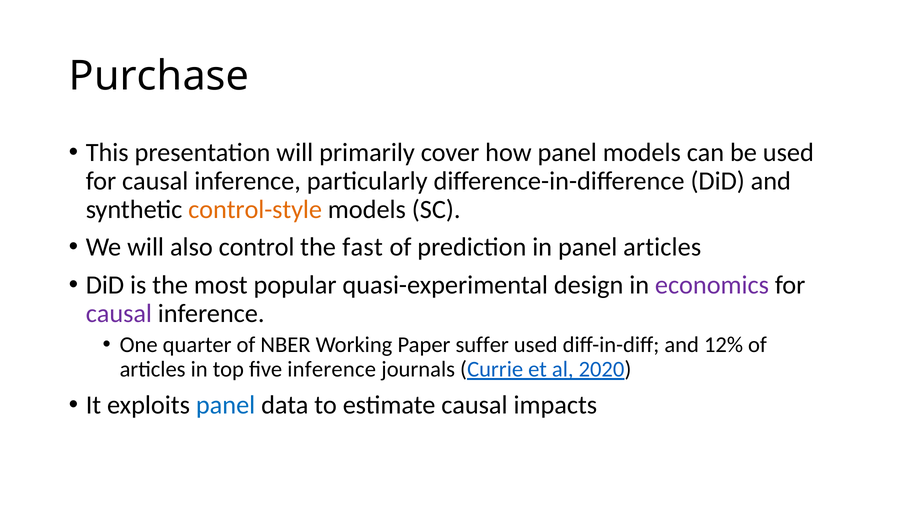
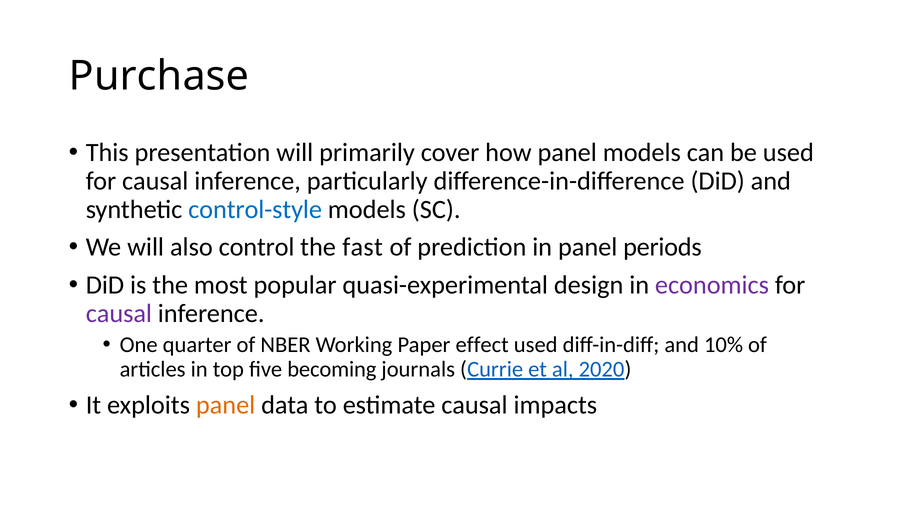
control-style colour: orange -> blue (255, 209)
panel articles: articles -> periods (662, 247)
suffer: suffer -> effect (482, 345)
12%: 12% -> 10% (724, 345)
five inference: inference -> becoming (332, 369)
panel colour: blue -> orange (226, 405)
